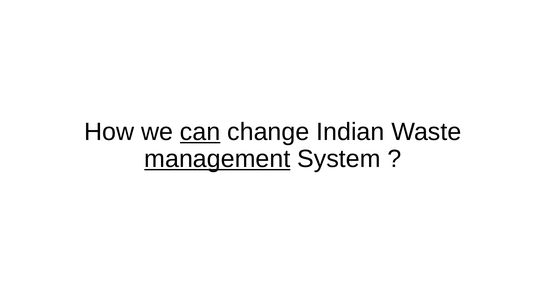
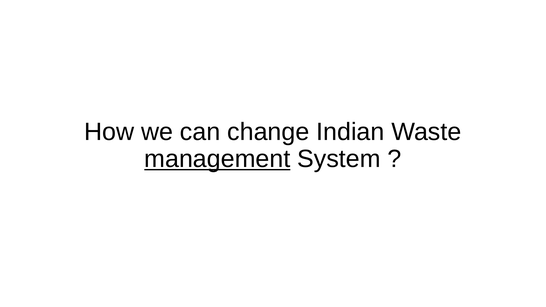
can underline: present -> none (200, 132)
